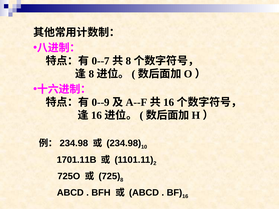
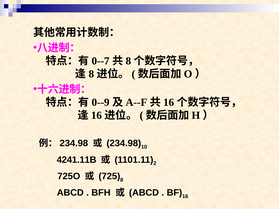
1701.11B: 1701.11B -> 4241.11B (77, 160)
